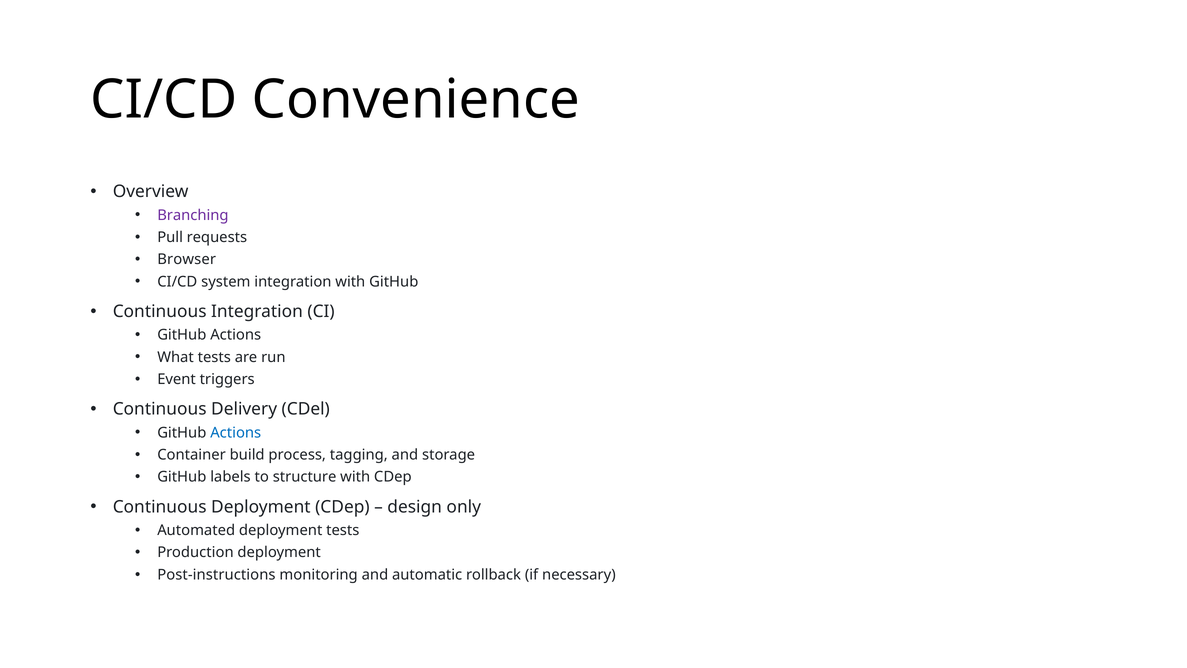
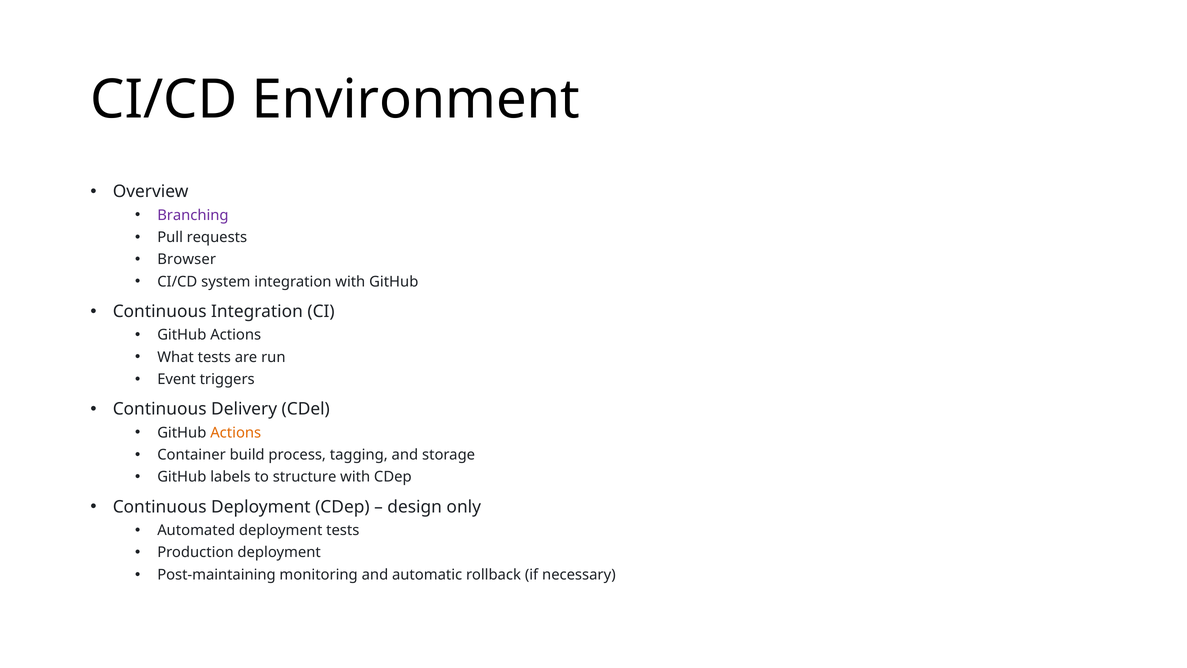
Convenience: Convenience -> Environment (416, 100)
Actions colour: blue -> orange (236, 432)
Post-instructions: Post-instructions -> Post-maintaining (216, 574)
